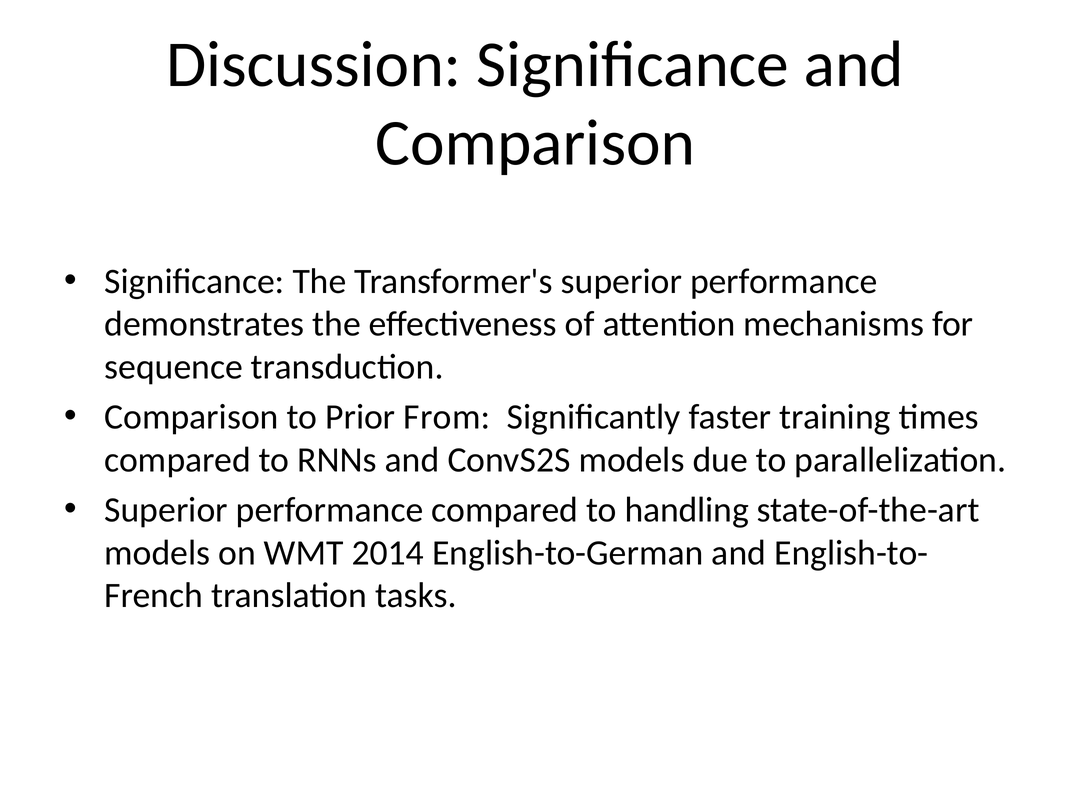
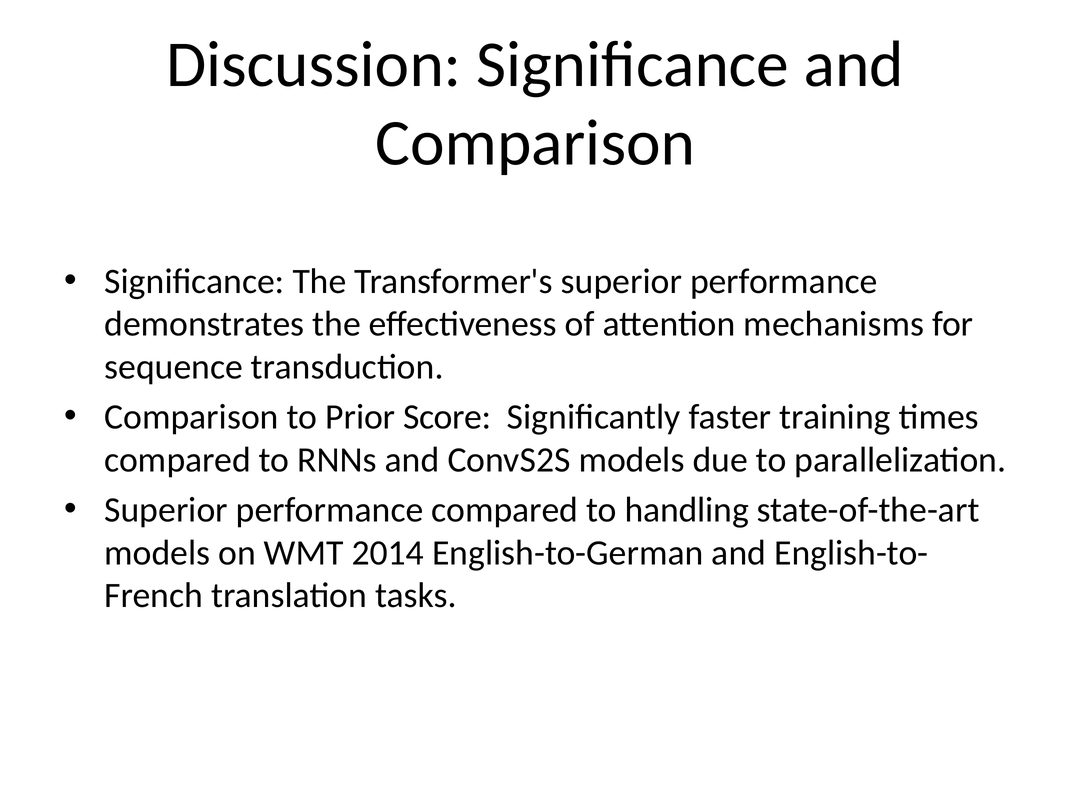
From: From -> Score (447, 417)
